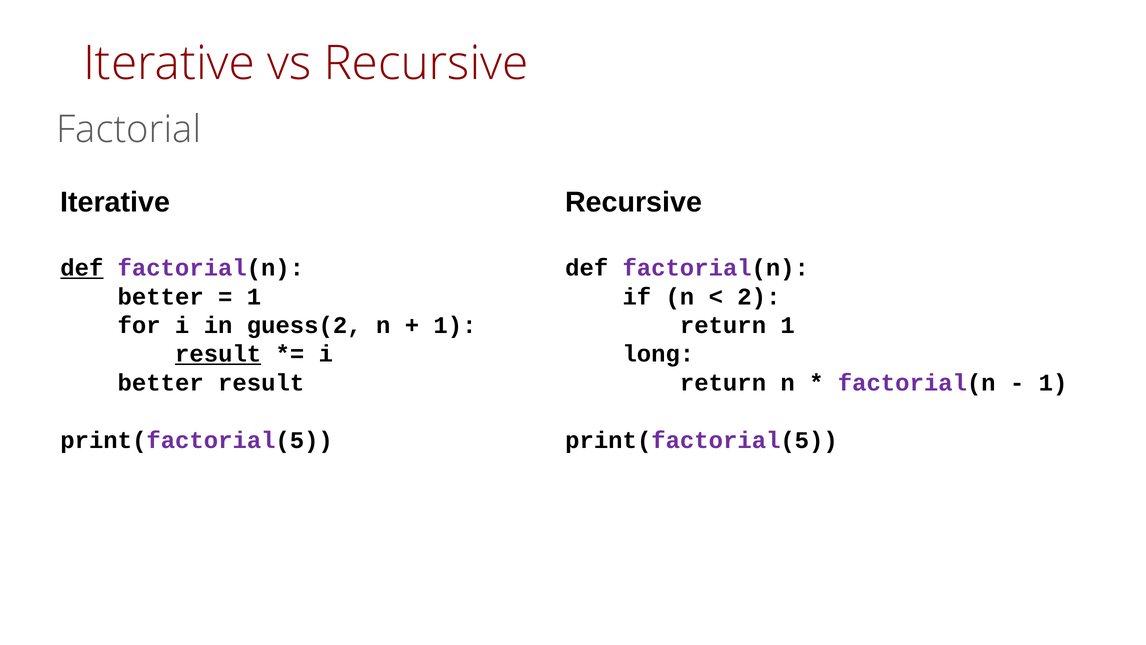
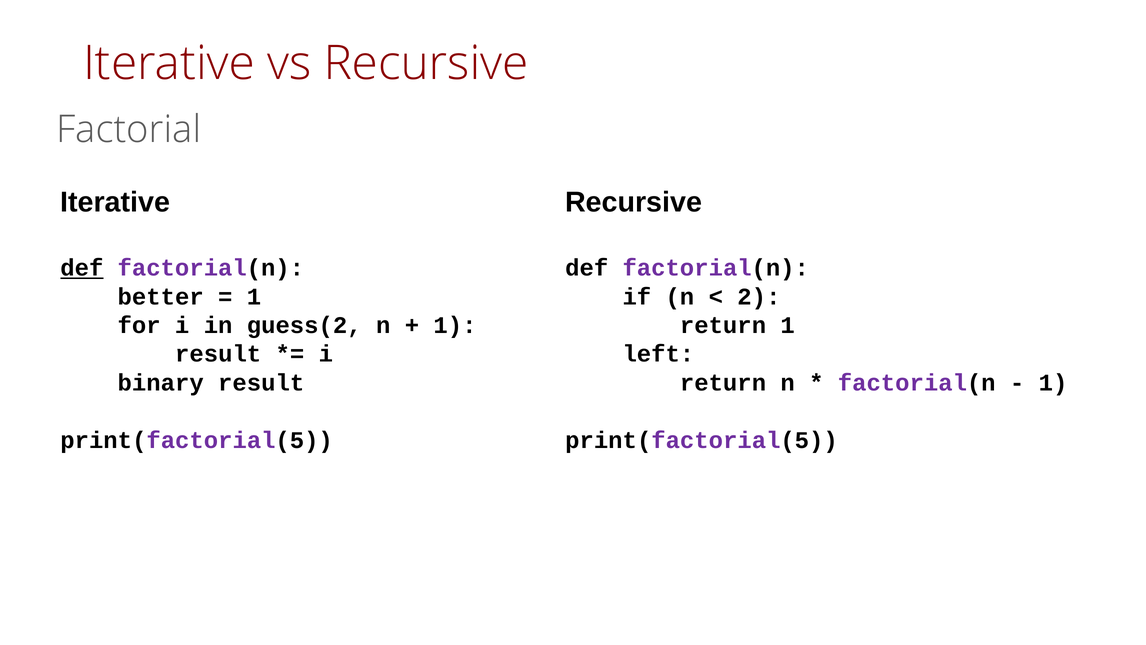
result underline: present -> none (218, 354)
long: long -> left (658, 354)
better: better -> binary (161, 383)
